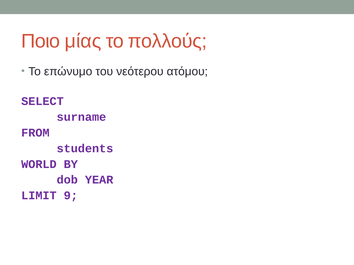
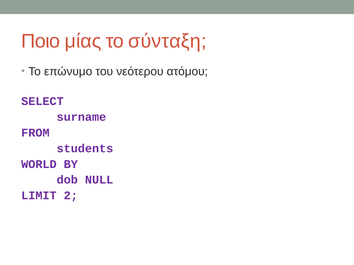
πολλούς: πολλούς -> σύνταξη (167, 41)
YEAR: YEAR -> NULL (99, 180)
9: 9 -> 2 (71, 196)
